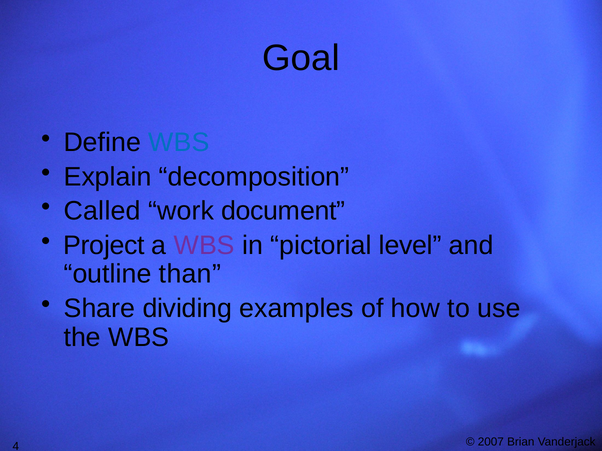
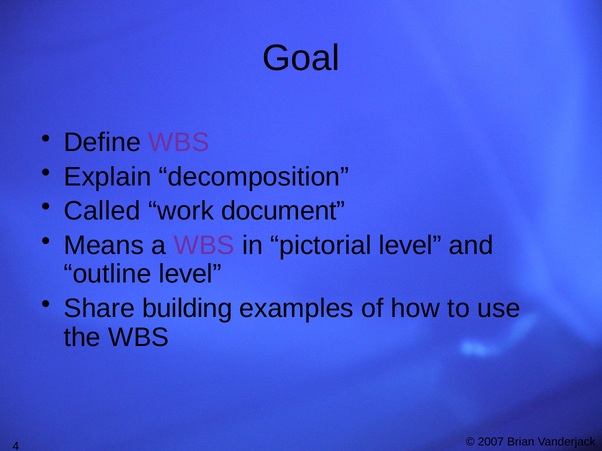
WBS colour: blue -> purple (179, 143)
Project: Project -> Means (104, 246)
outline than: than -> level (190, 274)
dividing: dividing -> building (187, 309)
